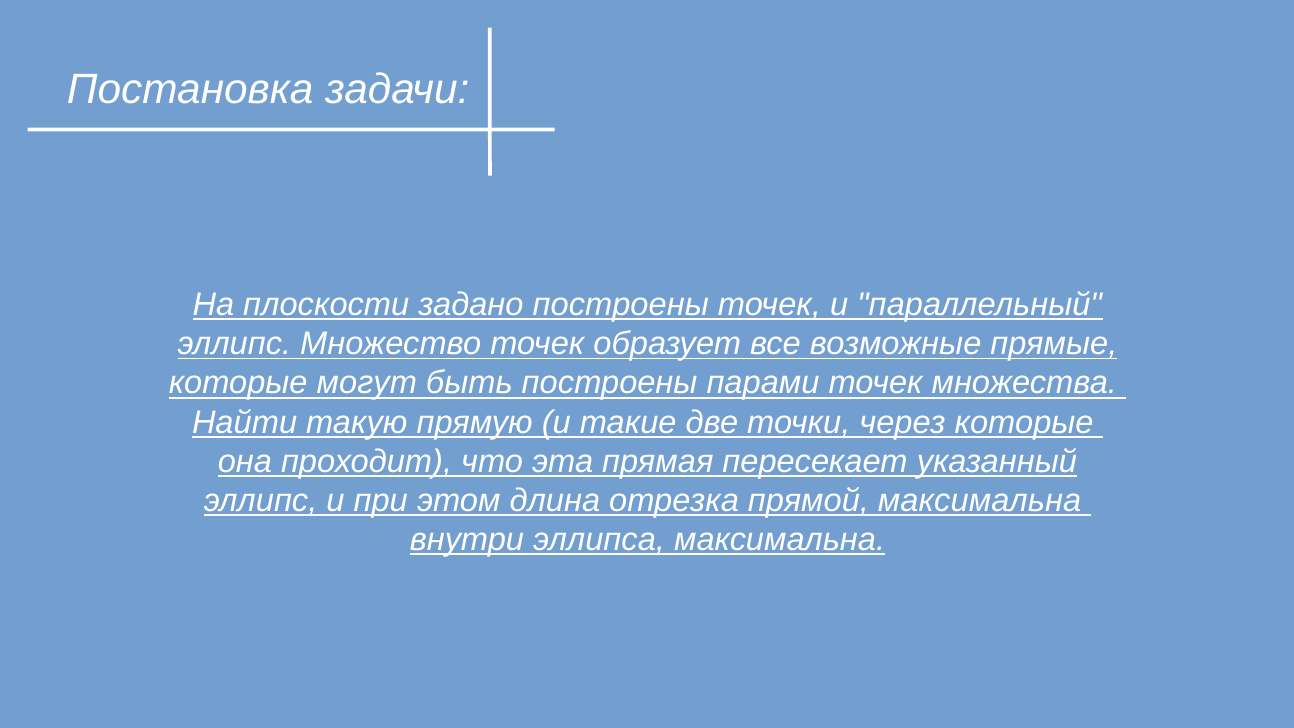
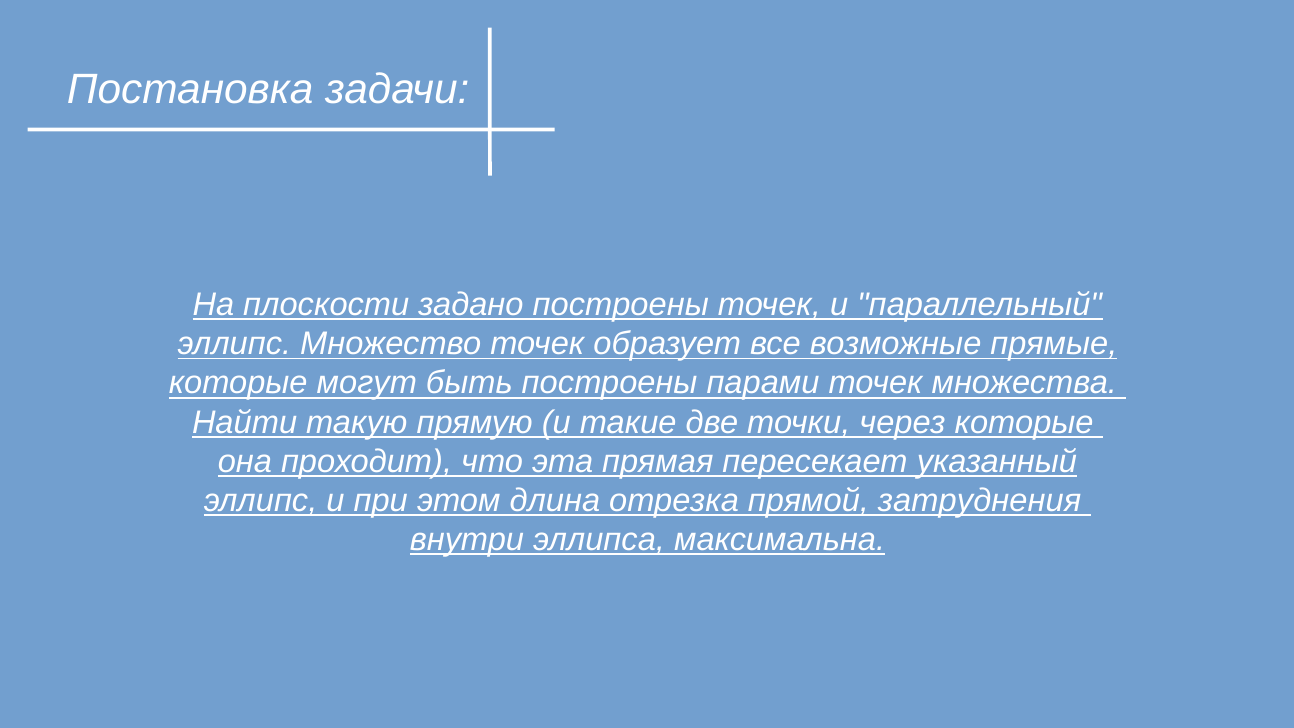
прямой максимальна: максимальна -> затруднения (980, 501)
